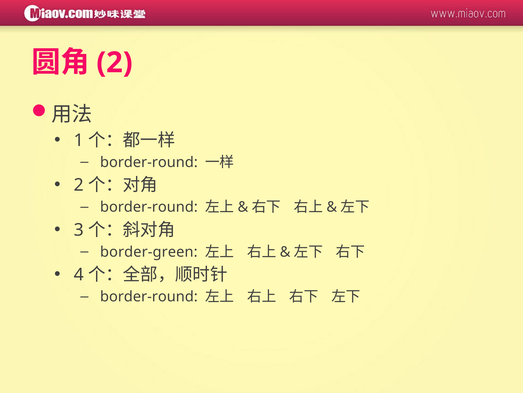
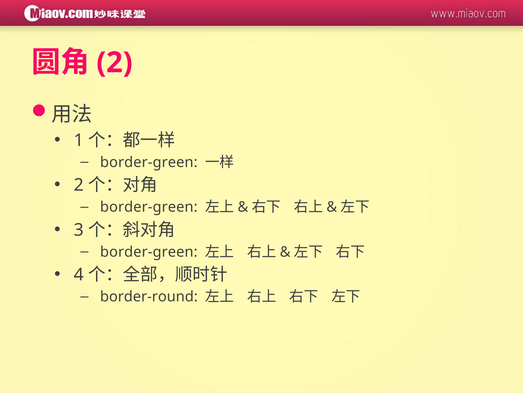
border-round: border-round -> border-green (149, 162)
border-round: border-round -> border-green (149, 207)
